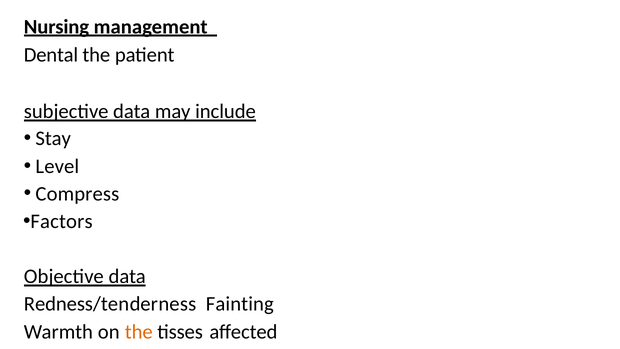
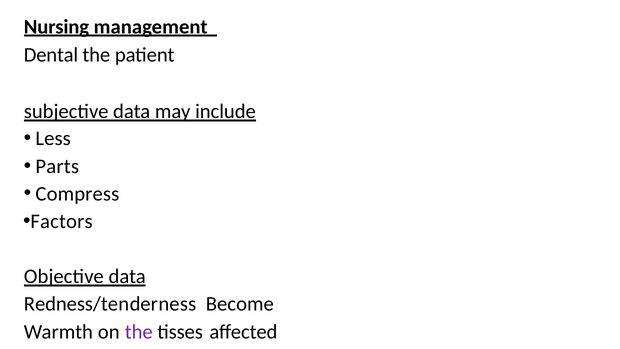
Stay: Stay -> Less (53, 139)
Level: Level -> Parts (57, 166)
Fainting: Fainting -> Become (240, 304)
the colour: orange -> purple (139, 331)
